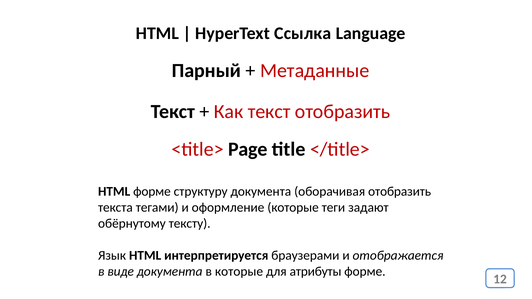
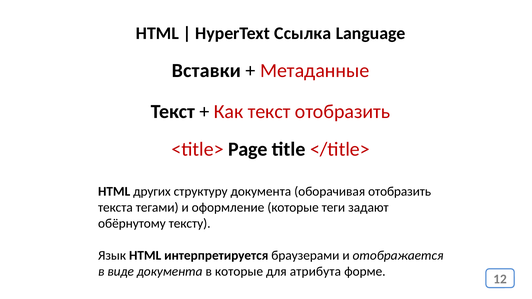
Парный: Парный -> Вставки (206, 71)
HTML форме: форме -> других (152, 192)
атрибуты: атрибуты -> атрибута (315, 272)
